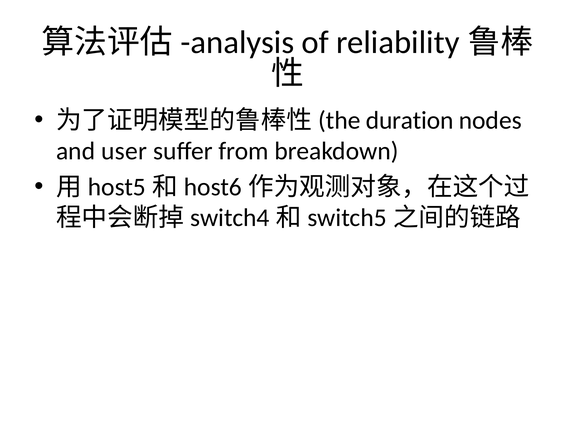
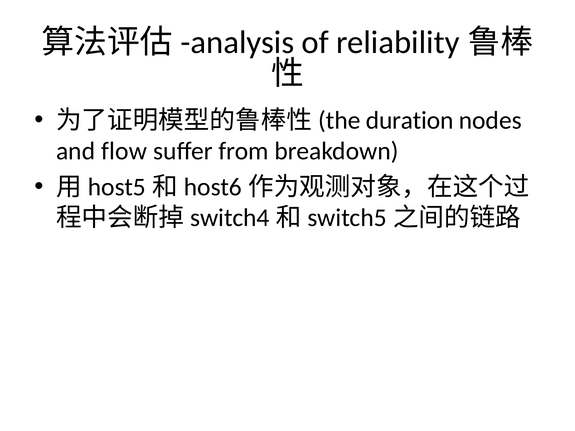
user: user -> flow (124, 151)
